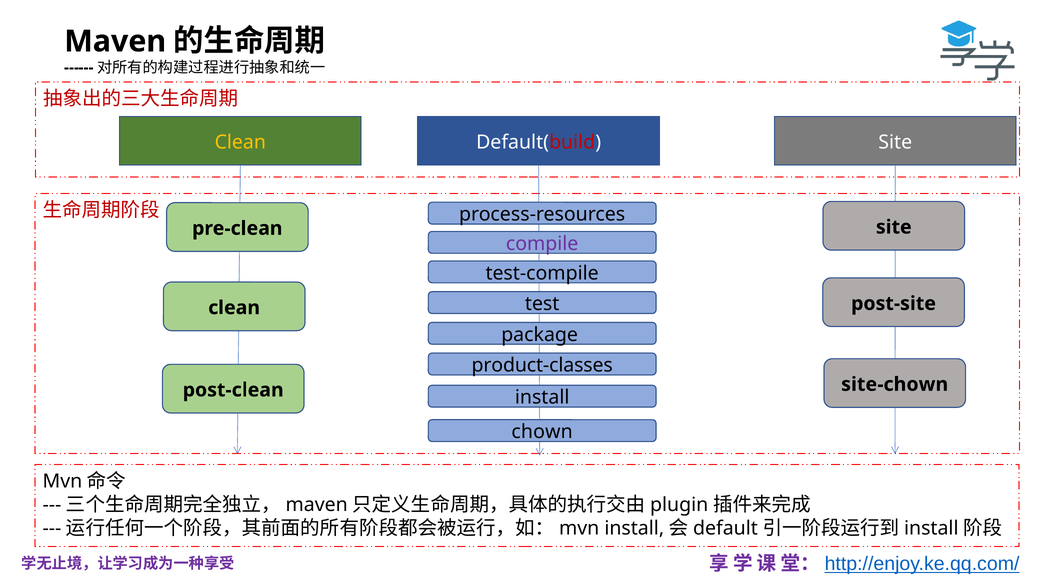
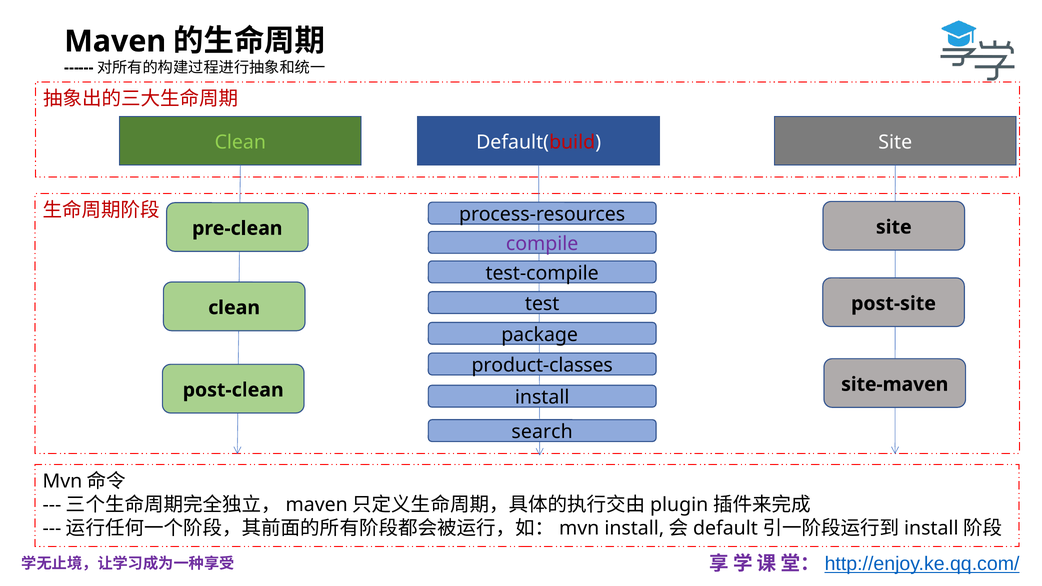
Clean colour: yellow -> light green (240, 142)
site-chown: site-chown -> site-maven (895, 384)
chown: chown -> search (542, 432)
